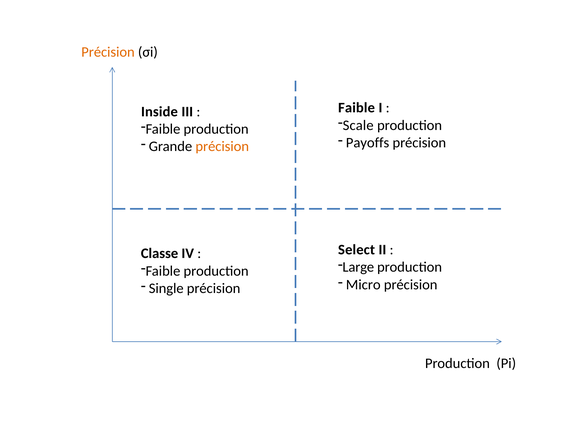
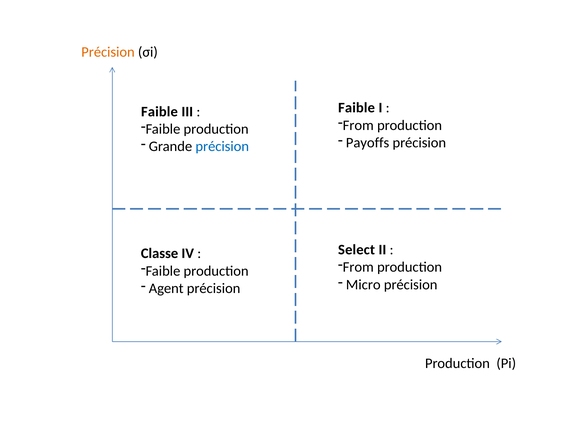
Inside: Inside -> Faible (159, 112)
Scale: Scale -> From (358, 125)
précision colour: orange -> blue (222, 147)
Large: Large -> From (358, 267)
Single: Single -> Agent (166, 289)
